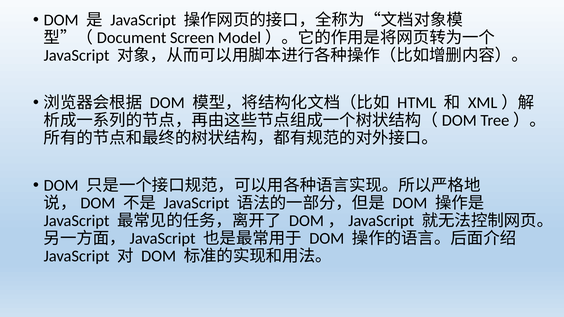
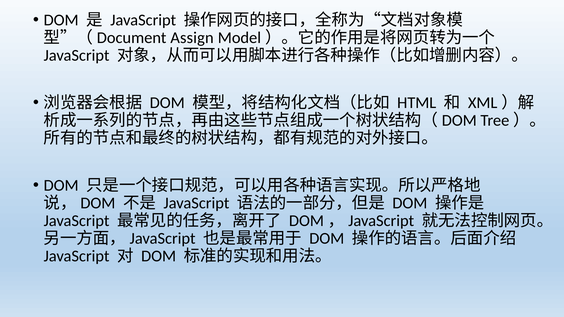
Screen: Screen -> Assign (192, 38)
